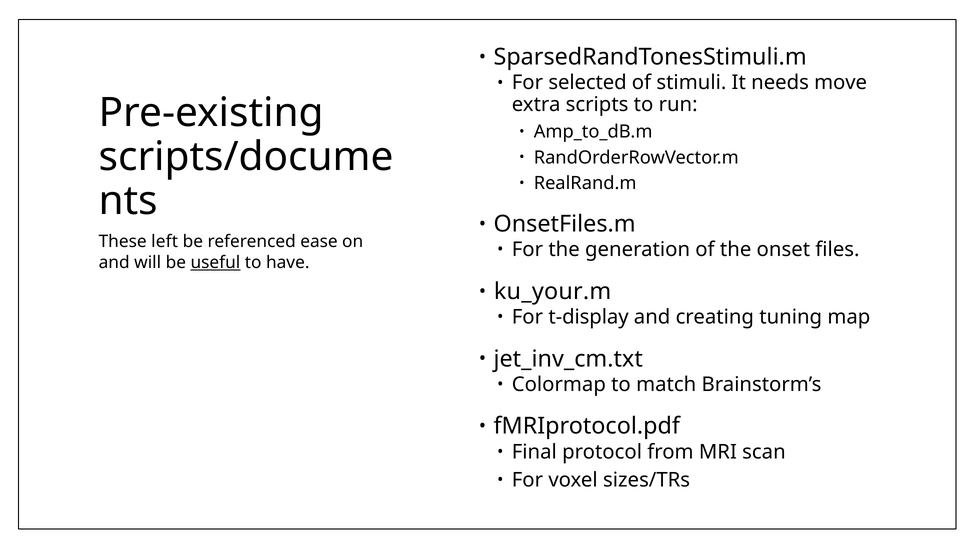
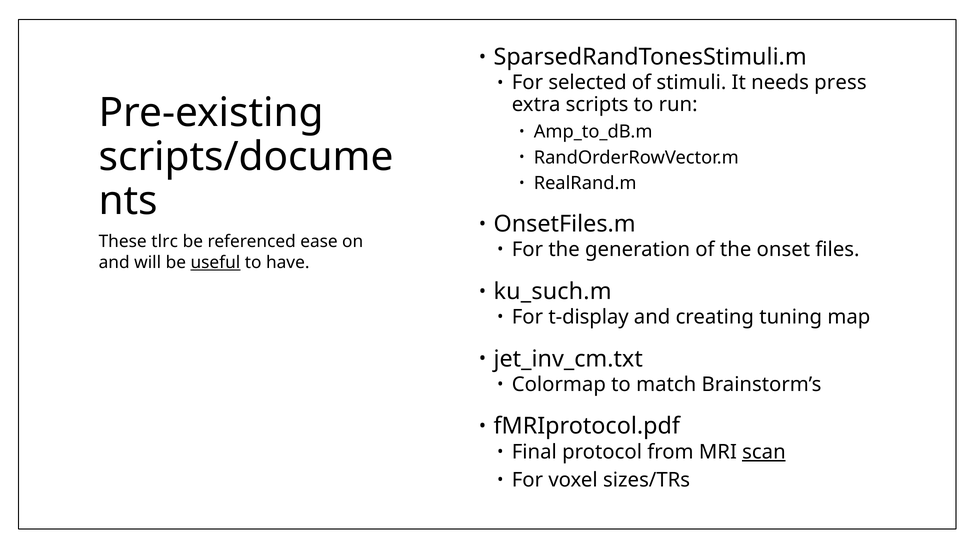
move: move -> press (840, 83)
left: left -> tlrc (165, 242)
ku_your.m: ku_your.m -> ku_such.m (553, 292)
scan underline: none -> present (764, 452)
